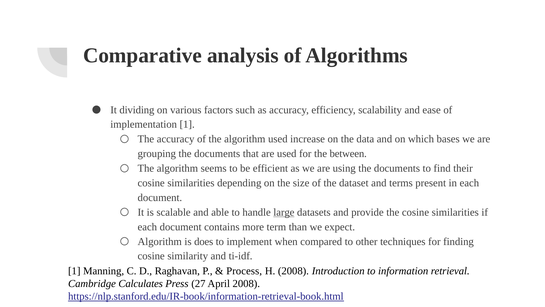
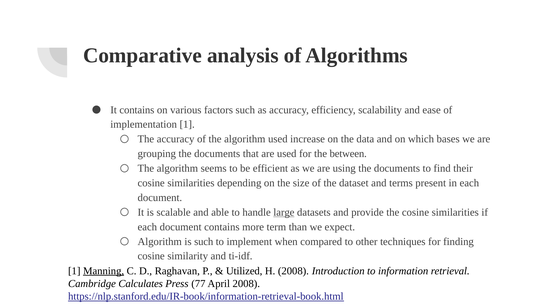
It dividing: dividing -> contains (137, 110)
is does: does -> such (204, 241)
Manning underline: none -> present (104, 271)
Process: Process -> Utilized (244, 271)
27: 27 -> 77 (198, 283)
